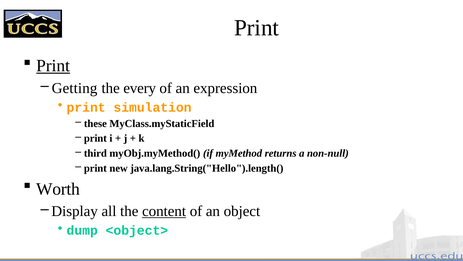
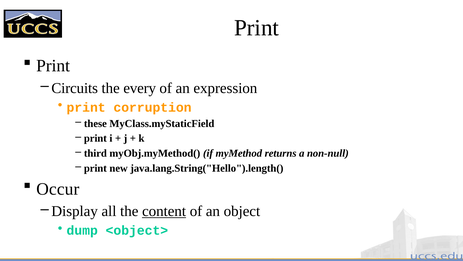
Print underline: present -> none (53, 66)
Getting: Getting -> Circuits (75, 88)
simulation: simulation -> corruption (153, 107)
Worth: Worth -> Occur (58, 189)
